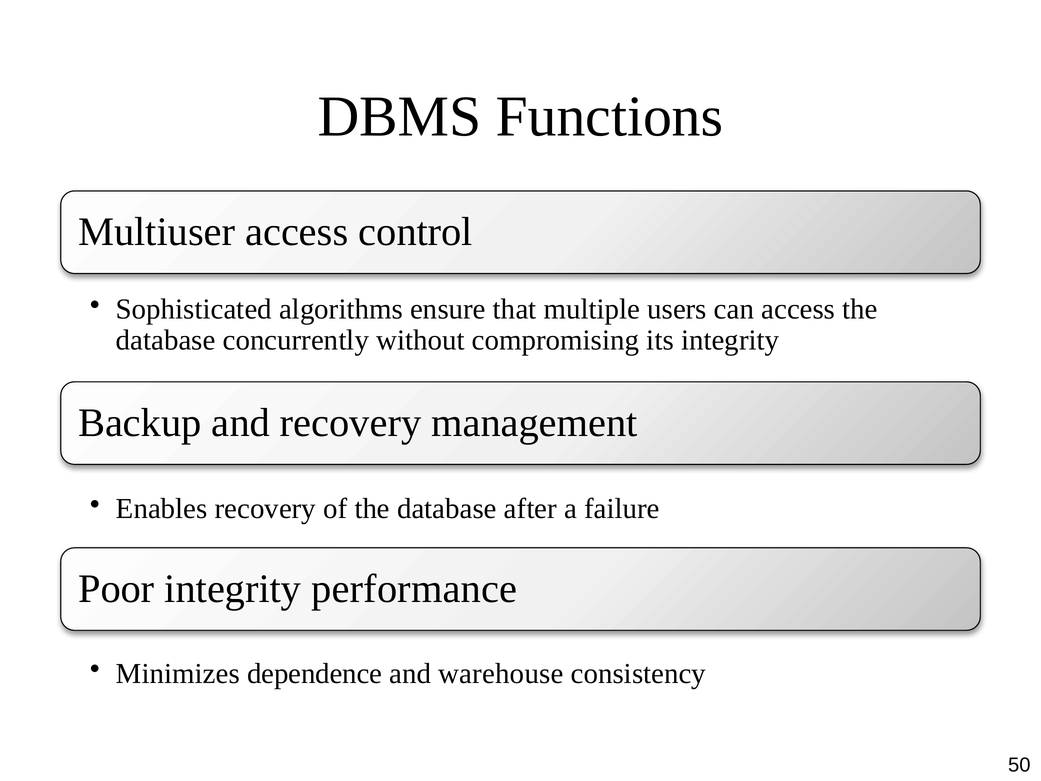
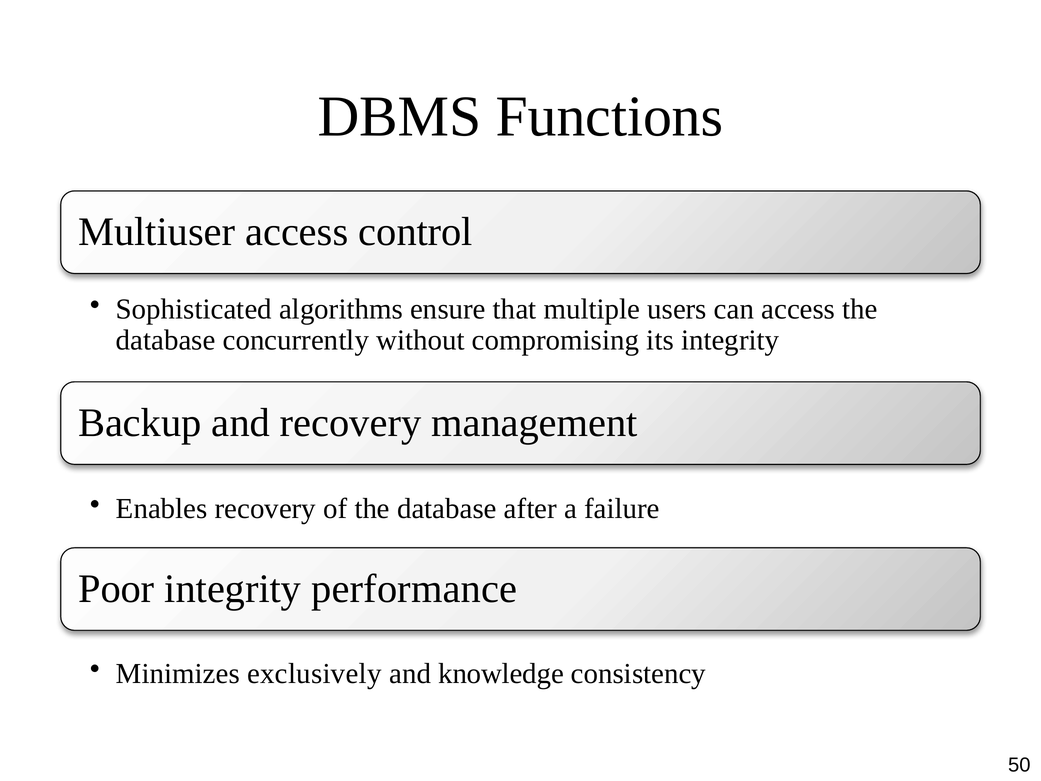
dependence: dependence -> exclusively (314, 673)
warehouse: warehouse -> knowledge (501, 673)
